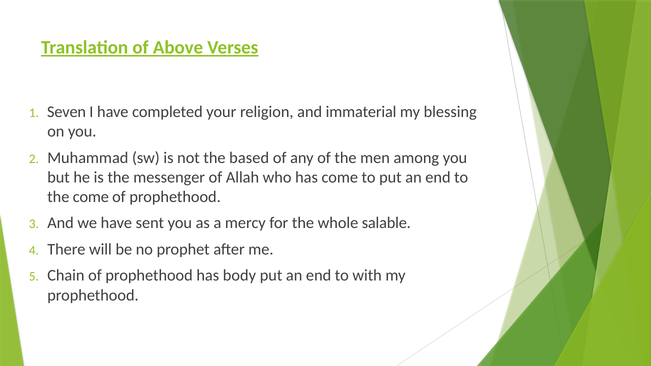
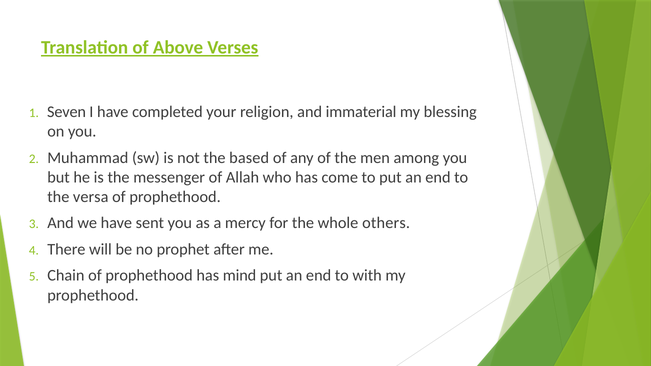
the come: come -> versa (91, 197)
salable: salable -> others (386, 223)
body: body -> mind (240, 276)
